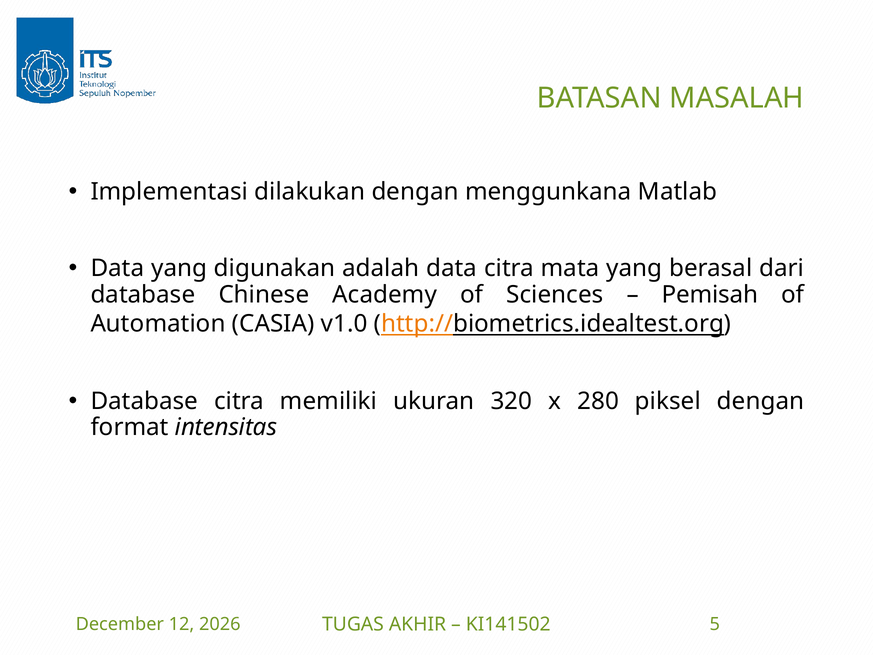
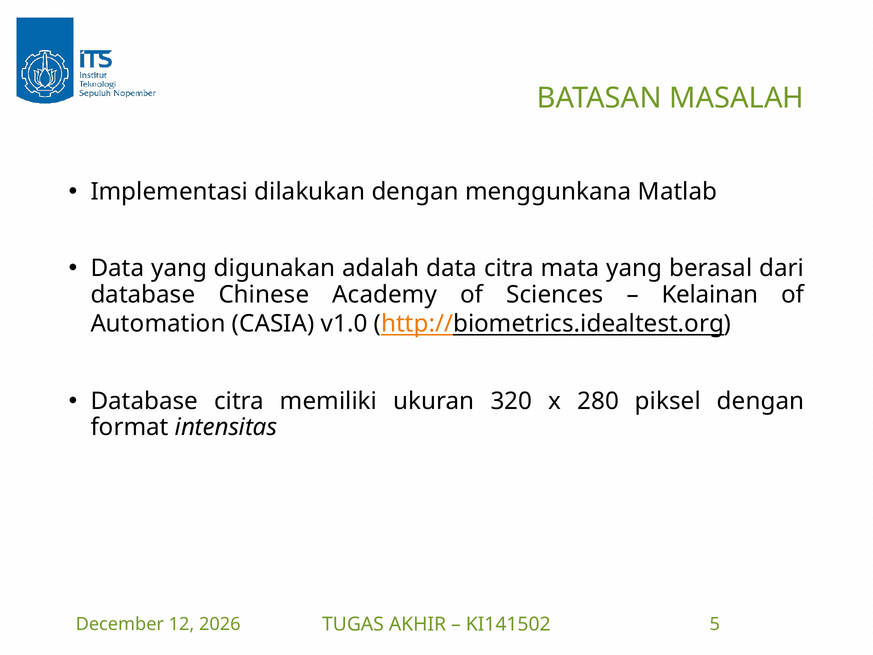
Pemisah: Pemisah -> Kelainan (710, 294)
